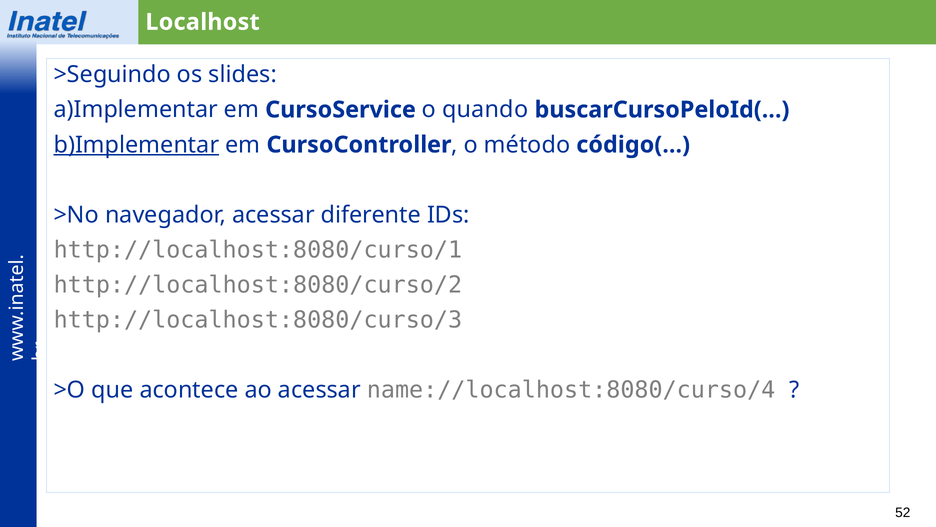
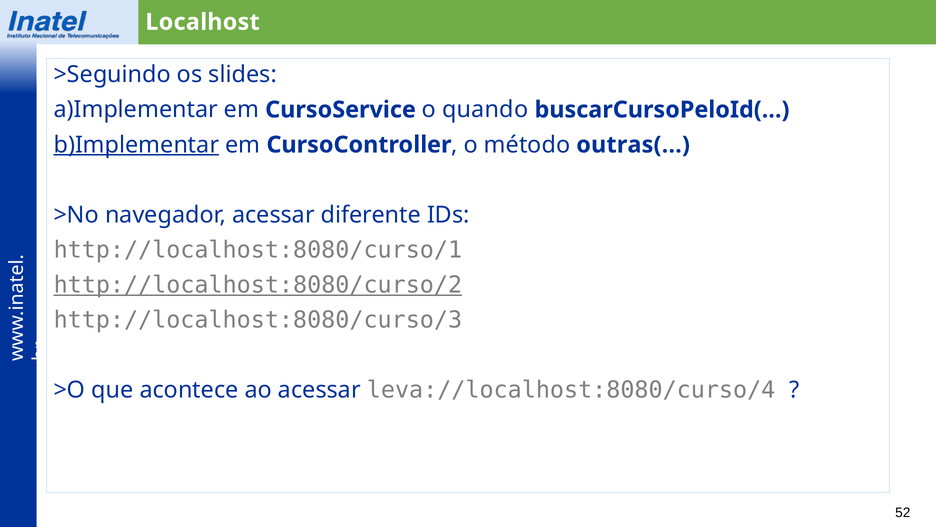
código(: código( -> outras( (633, 145)
http://localhost:8080/curso/2 underline: none -> present (258, 285)
name://localhost:8080/curso/4: name://localhost:8080/curso/4 -> leva://localhost:8080/curso/4 (571, 390)
